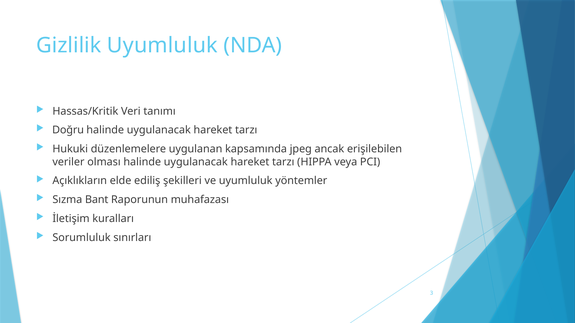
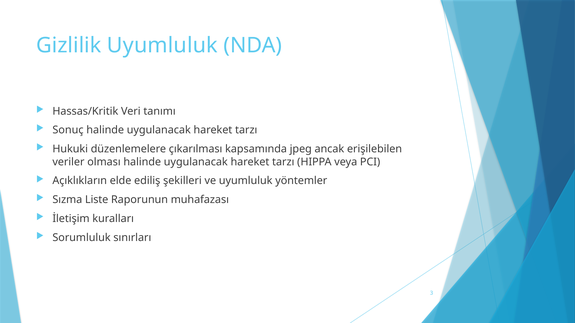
Doğru: Doğru -> Sonuç (68, 130)
uygulanan: uygulanan -> çıkarılması (196, 149)
Bant: Bant -> Liste (97, 200)
